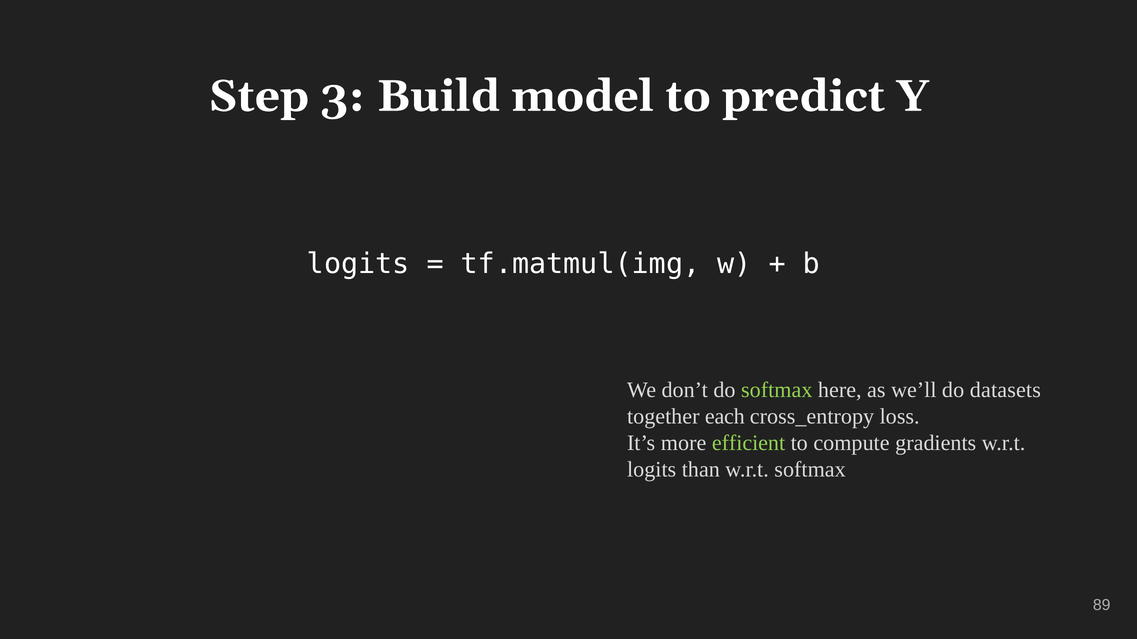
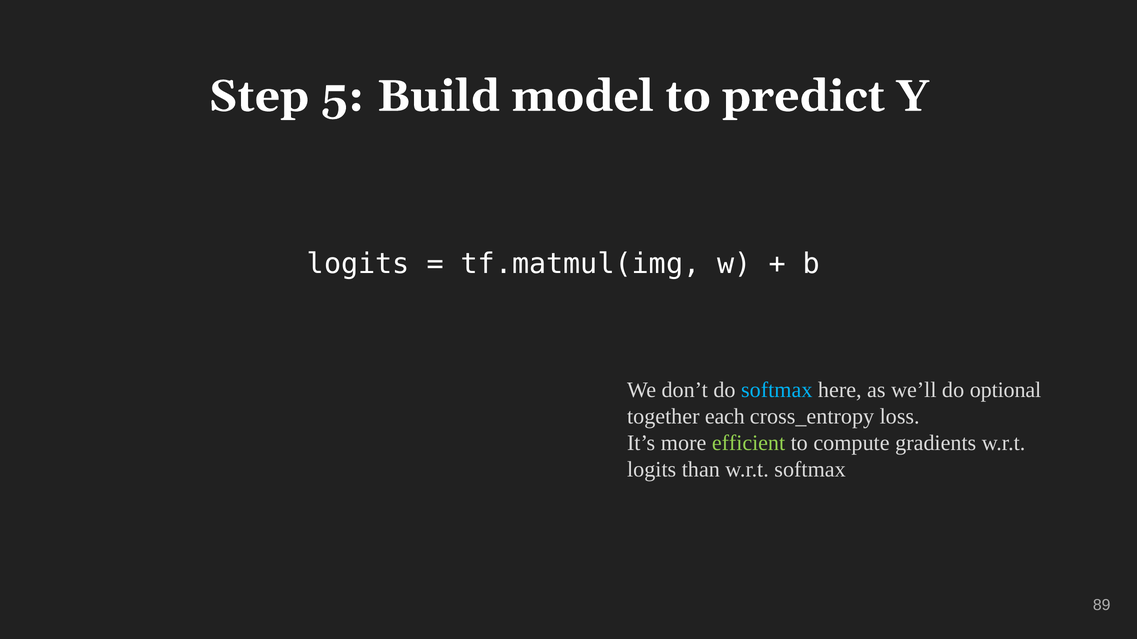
3: 3 -> 5 (343, 96)
softmax colour: light green -> light blue (777, 390)
datasets: datasets -> optional (1006, 390)
